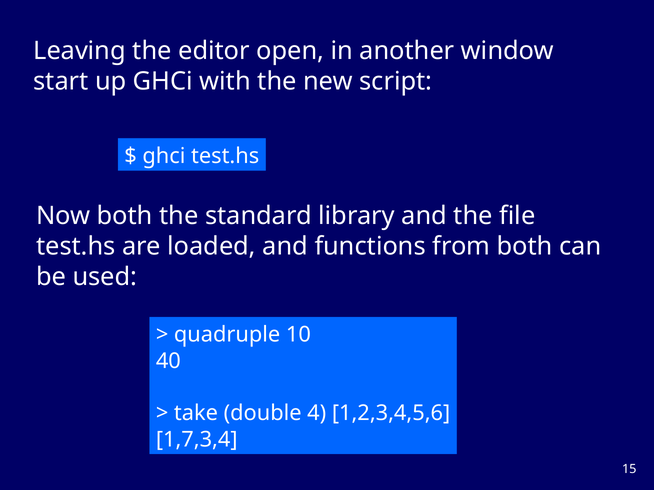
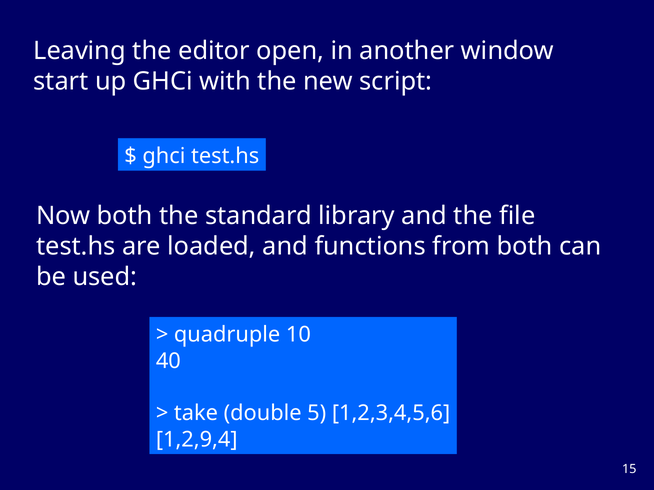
4: 4 -> 5 (317, 414)
1,7,3,4: 1,7,3,4 -> 1,2,9,4 (197, 440)
